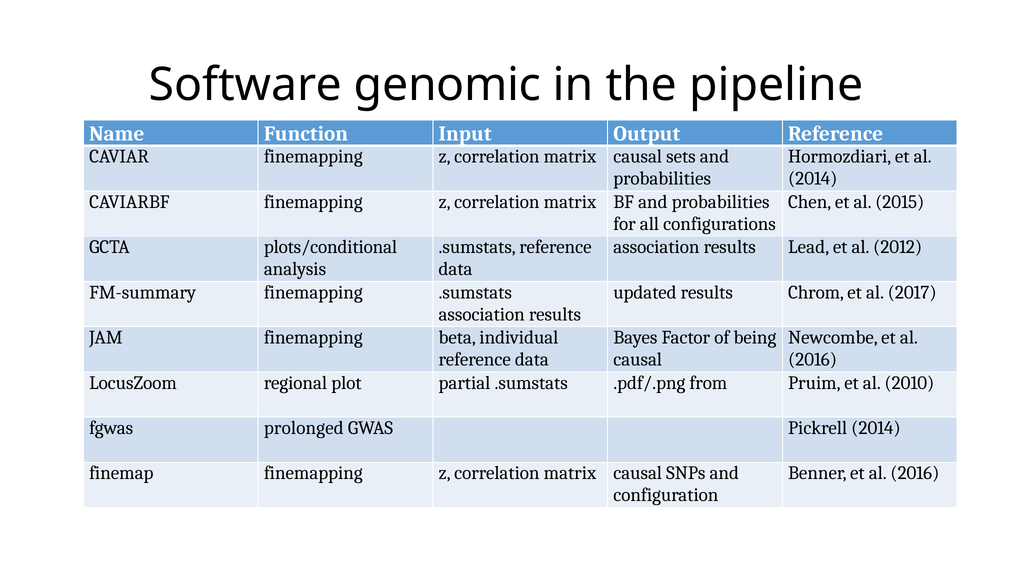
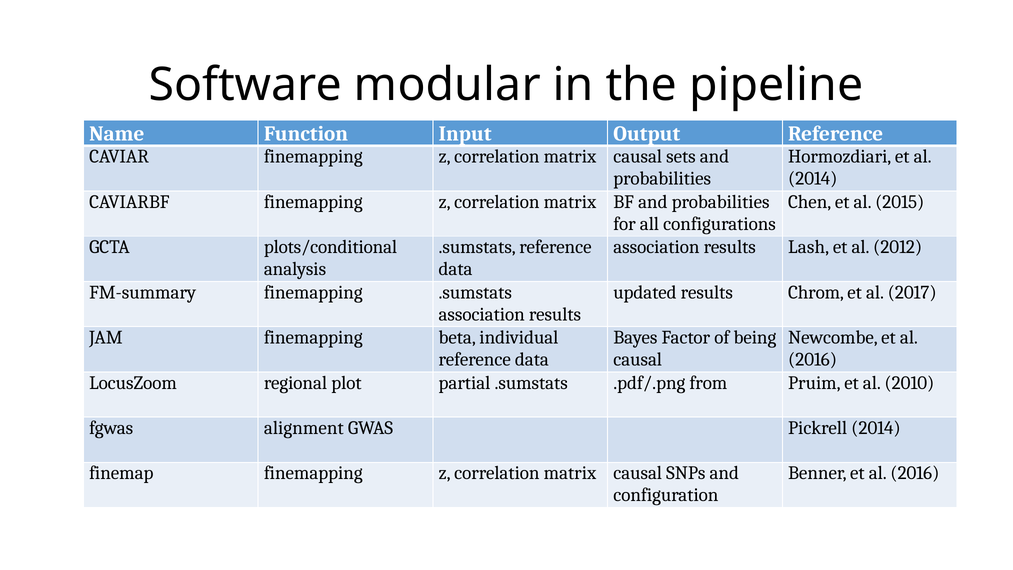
genomic: genomic -> modular (447, 85)
Lead: Lead -> Lash (809, 247)
prolonged: prolonged -> alignment (304, 428)
